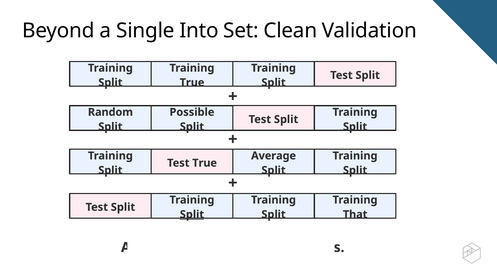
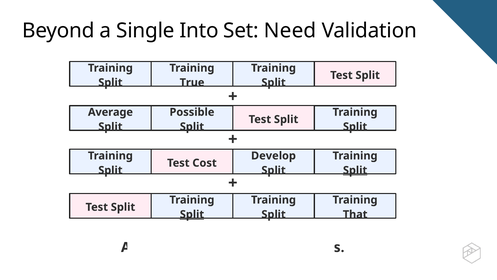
Clean: Clean -> Need (290, 31)
Random: Random -> Average (110, 112)
Average: Average -> Develop (273, 156)
Test True: True -> Cost (205, 163)
Split underline: none -> present (355, 170)
